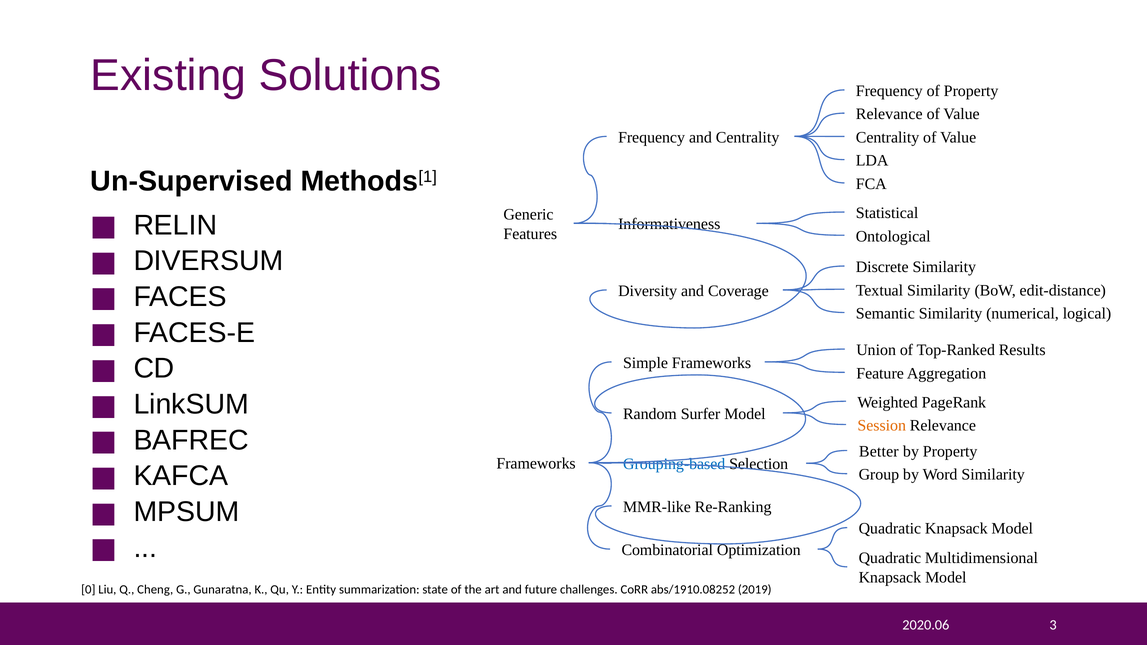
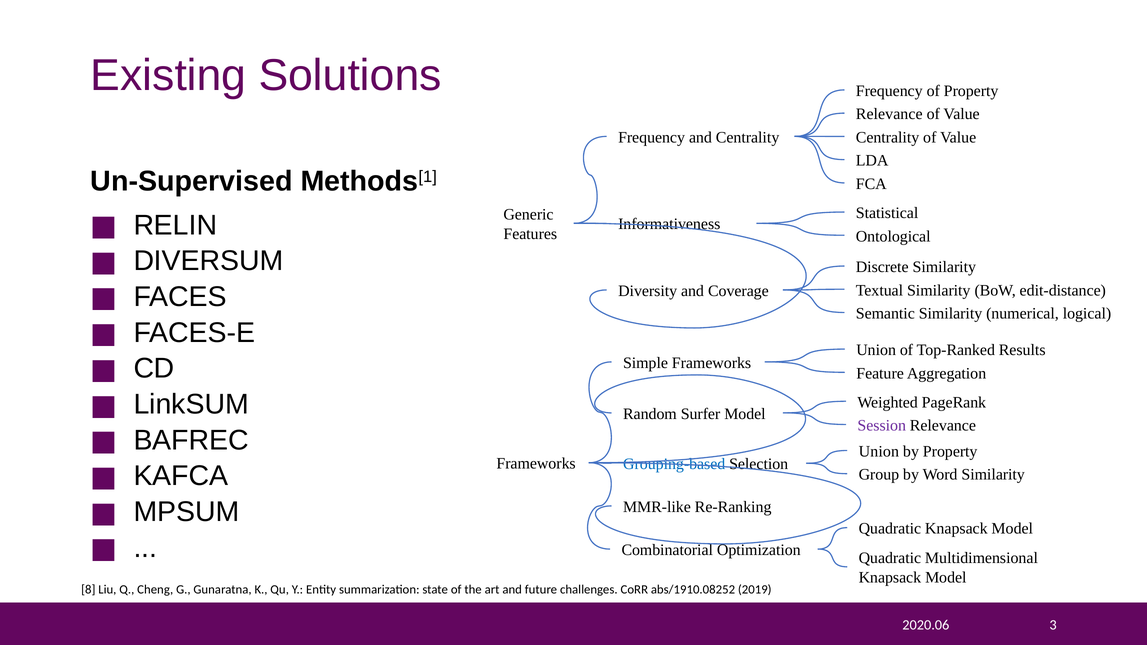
Session colour: orange -> purple (882, 426)
Better: Better -> Union (879, 452)
0: 0 -> 8 (88, 590)
